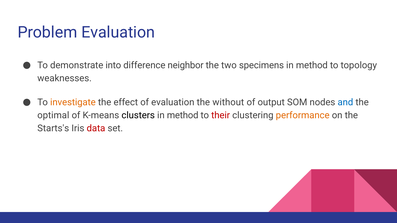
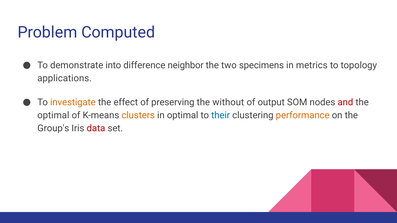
Problem Evaluation: Evaluation -> Computed (118, 32)
method: method -> metrics (312, 65)
weaknesses: weaknesses -> applications (65, 78)
of evaluation: evaluation -> preserving (173, 103)
and colour: blue -> red (345, 103)
clusters colour: black -> orange (138, 115)
method: method -> optimal (183, 115)
their colour: red -> blue (221, 115)
Starts's: Starts's -> Group's (53, 128)
